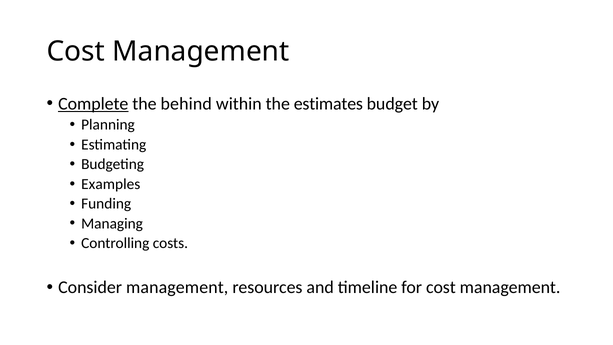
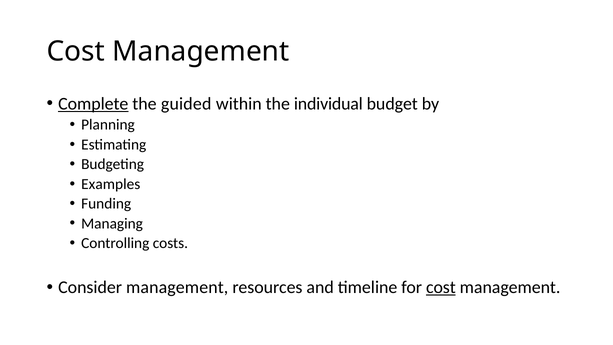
behind: behind -> guided (186, 104)
estimates: estimates -> individual (328, 104)
cost underline: none -> present (441, 287)
